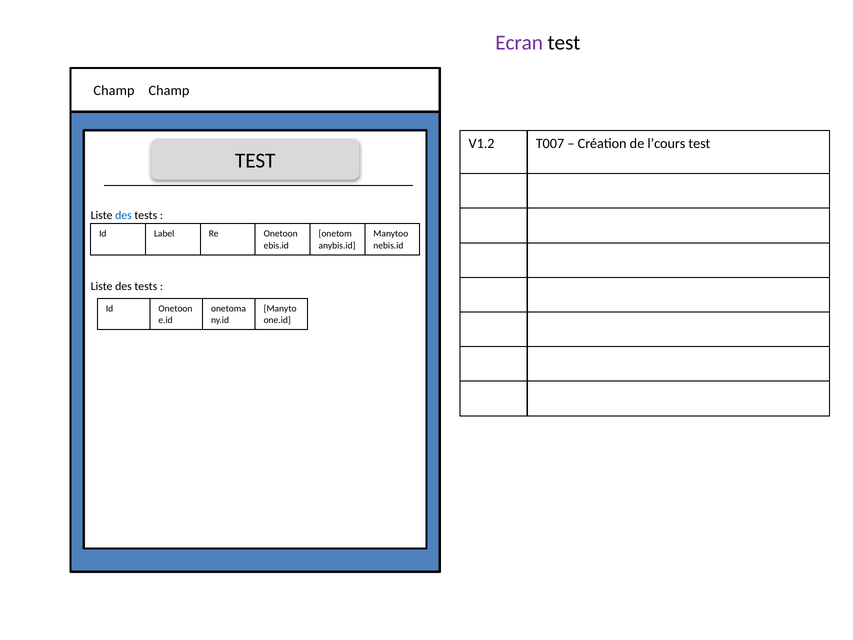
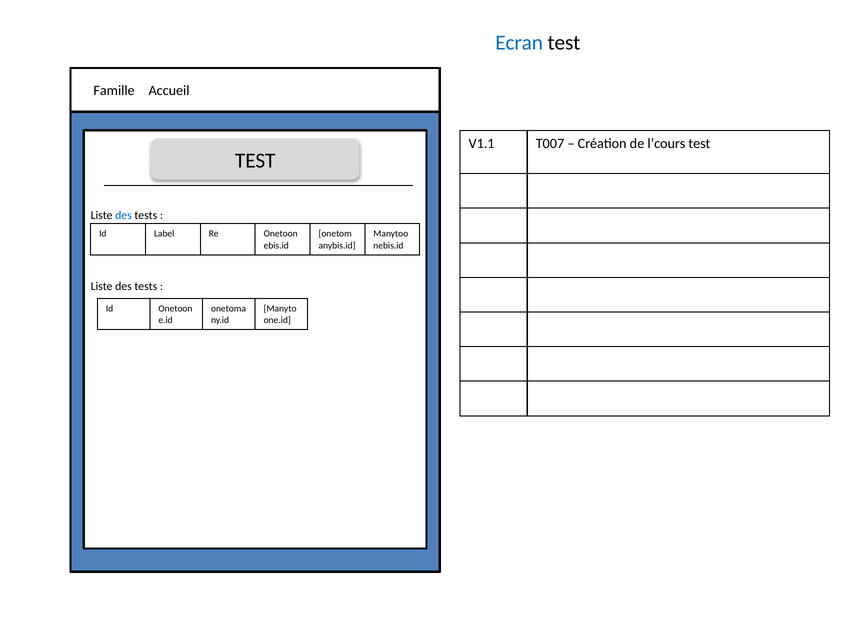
Ecran colour: purple -> blue (519, 43)
Champ: Champ -> Famille (114, 91)
Champ: Champ -> Accueil (169, 91)
V1.2: V1.2 -> V1.1 (482, 143)
